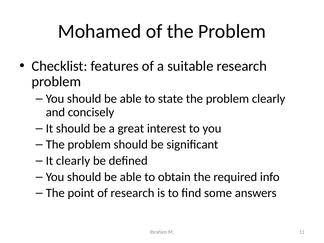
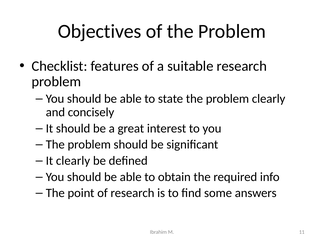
Mohamed: Mohamed -> Objectives (100, 31)
